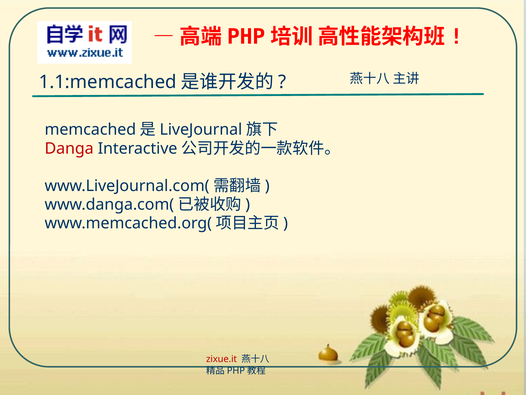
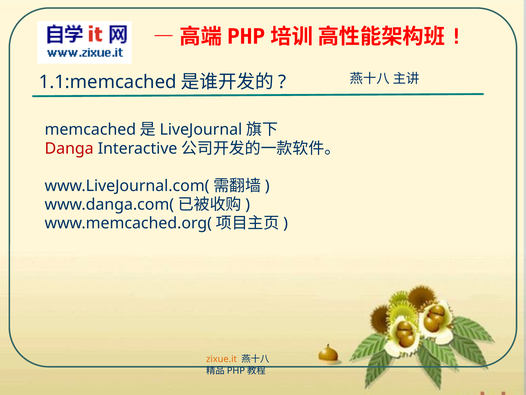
zixue.it colour: red -> orange (222, 359)
